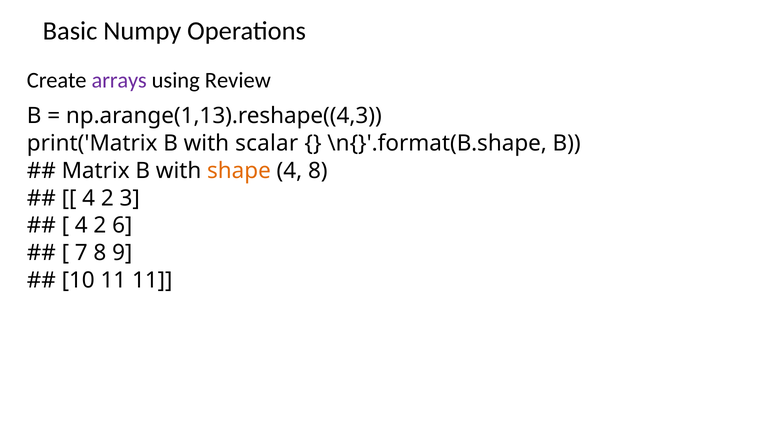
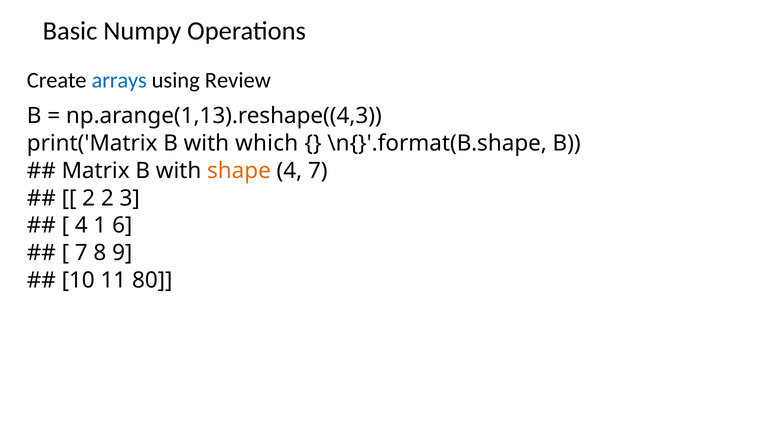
arrays colour: purple -> blue (119, 80)
scalar: scalar -> which (267, 143)
4 8: 8 -> 7 (318, 170)
4: 4 -> 2 (89, 198)
2: 2 -> 1 (100, 225)
11 11: 11 -> 80 (152, 280)
